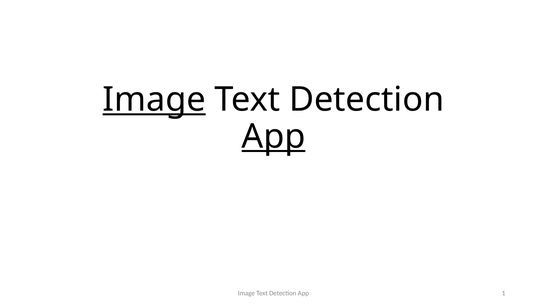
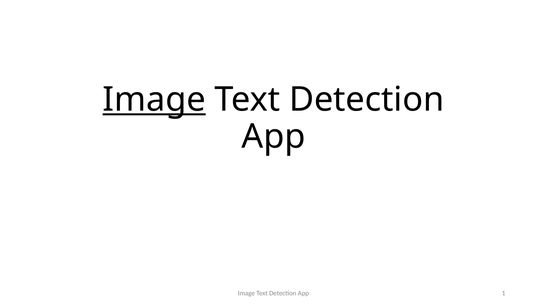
App underline: present -> none (274, 137)
